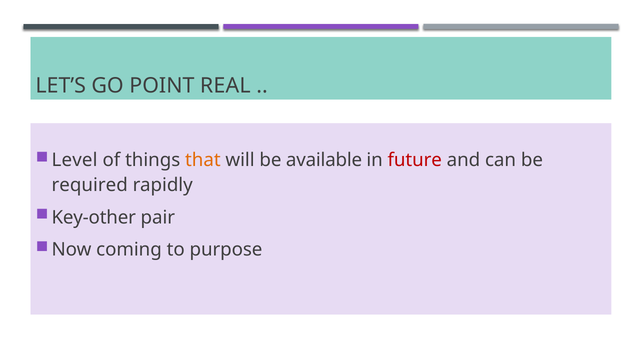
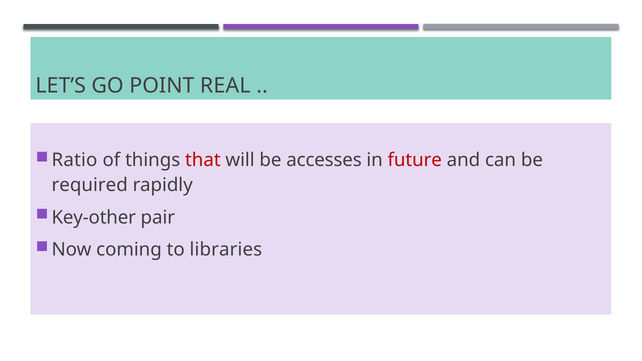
Level: Level -> Ratio (75, 160)
that colour: orange -> red (203, 160)
available: available -> accesses (324, 160)
purpose: purpose -> libraries (226, 250)
